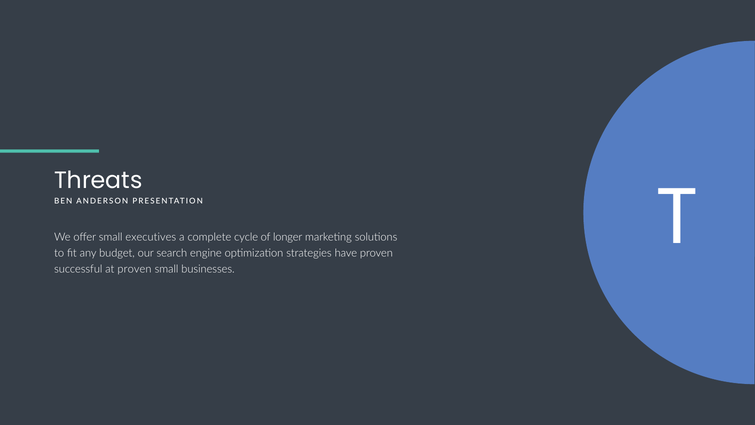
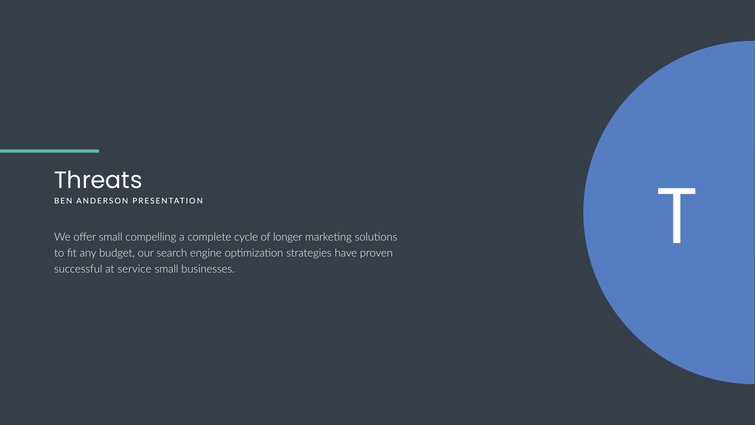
executives: executives -> compelling (151, 237)
at proven: proven -> service (134, 269)
